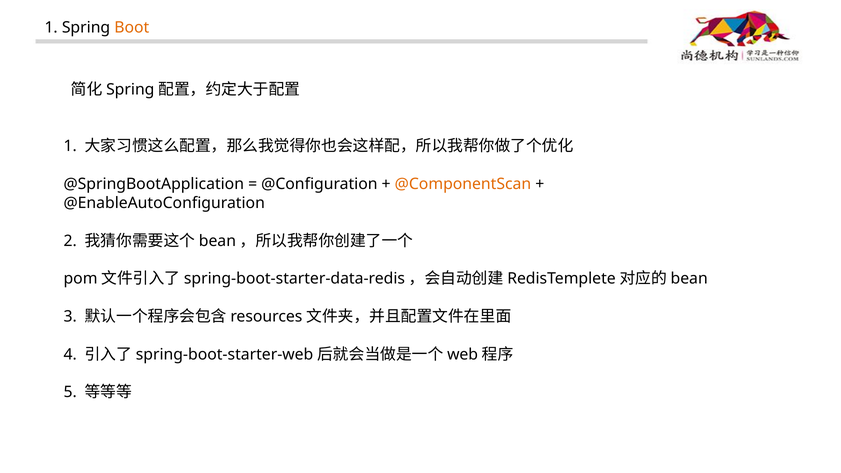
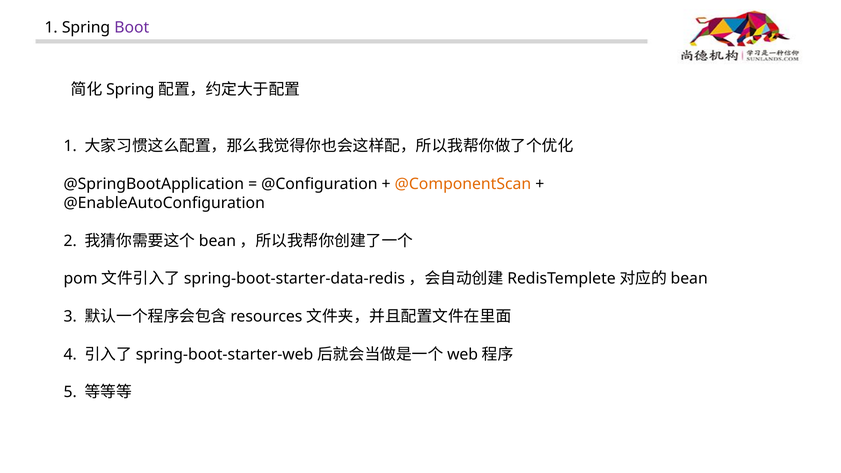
Boot colour: orange -> purple (132, 28)
